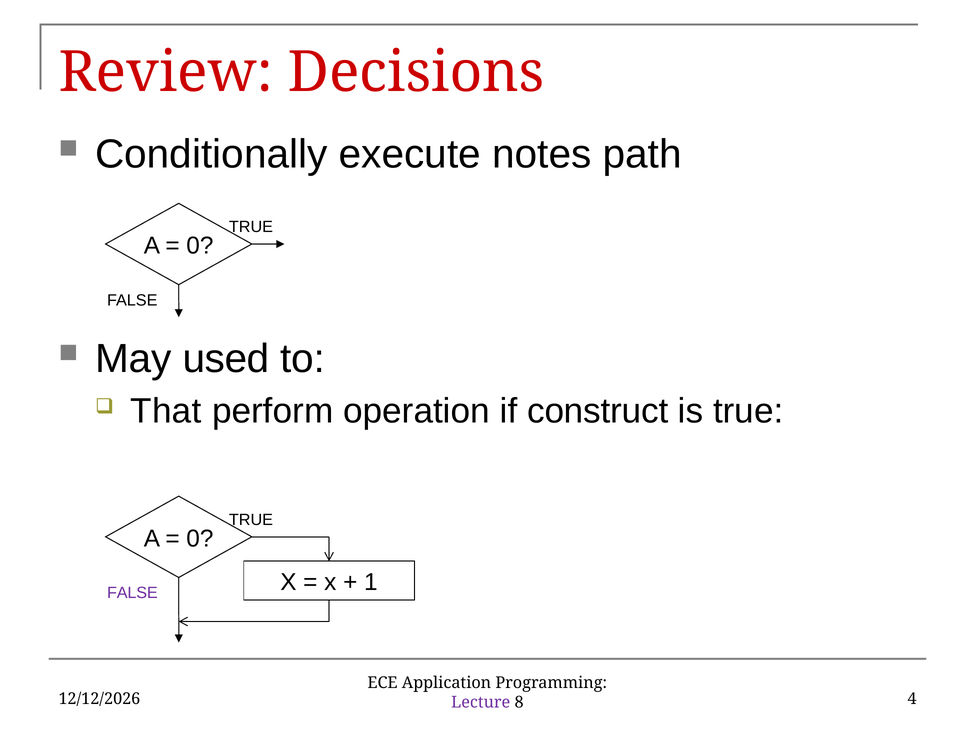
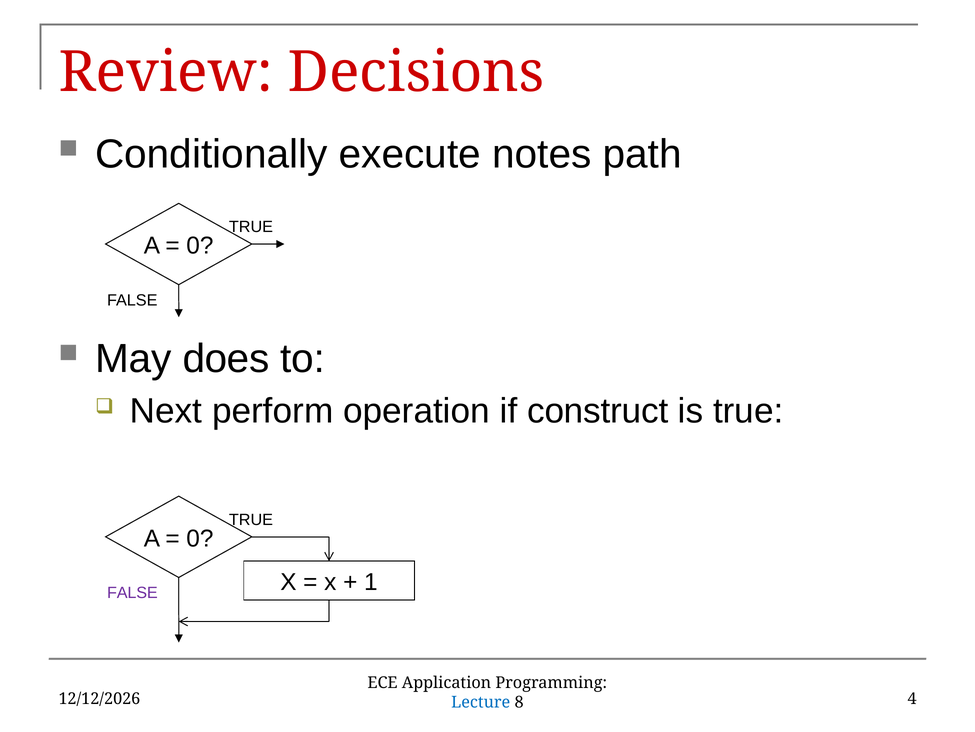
used: used -> does (226, 359)
That: That -> Next (166, 411)
Lecture colour: purple -> blue (481, 701)
